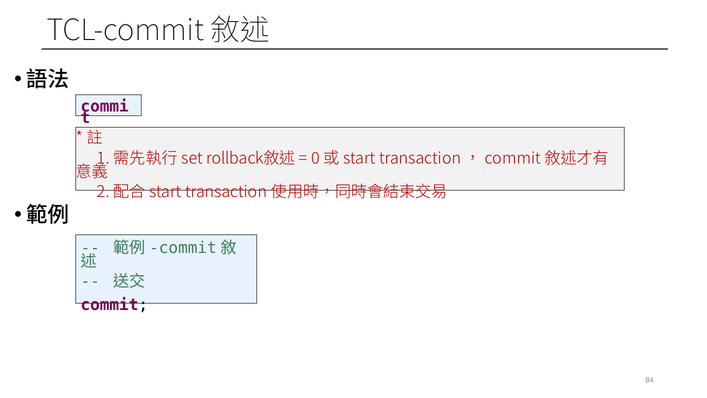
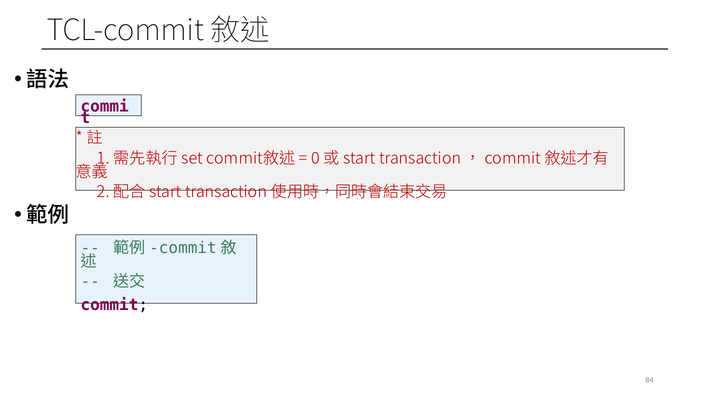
rollback敘述: rollback敘述 -> commit敘述 (251, 158)
